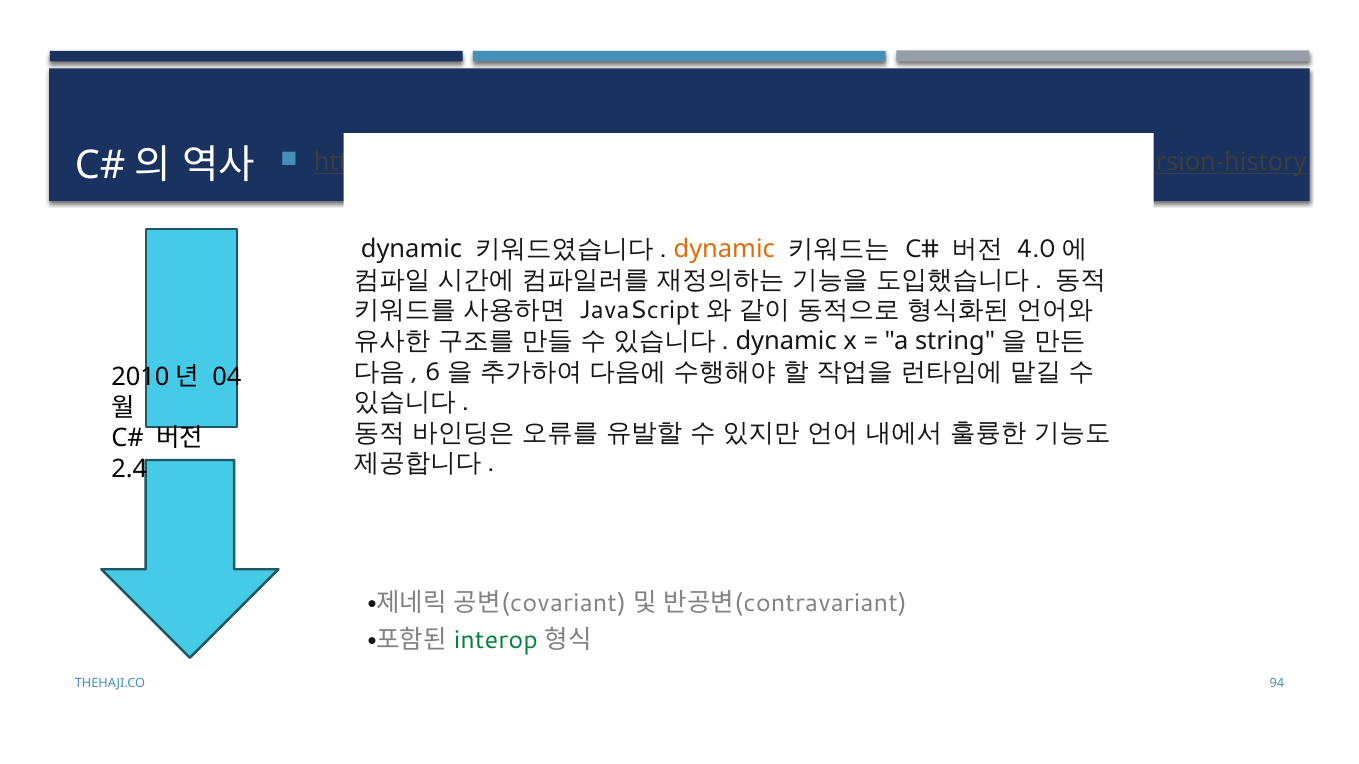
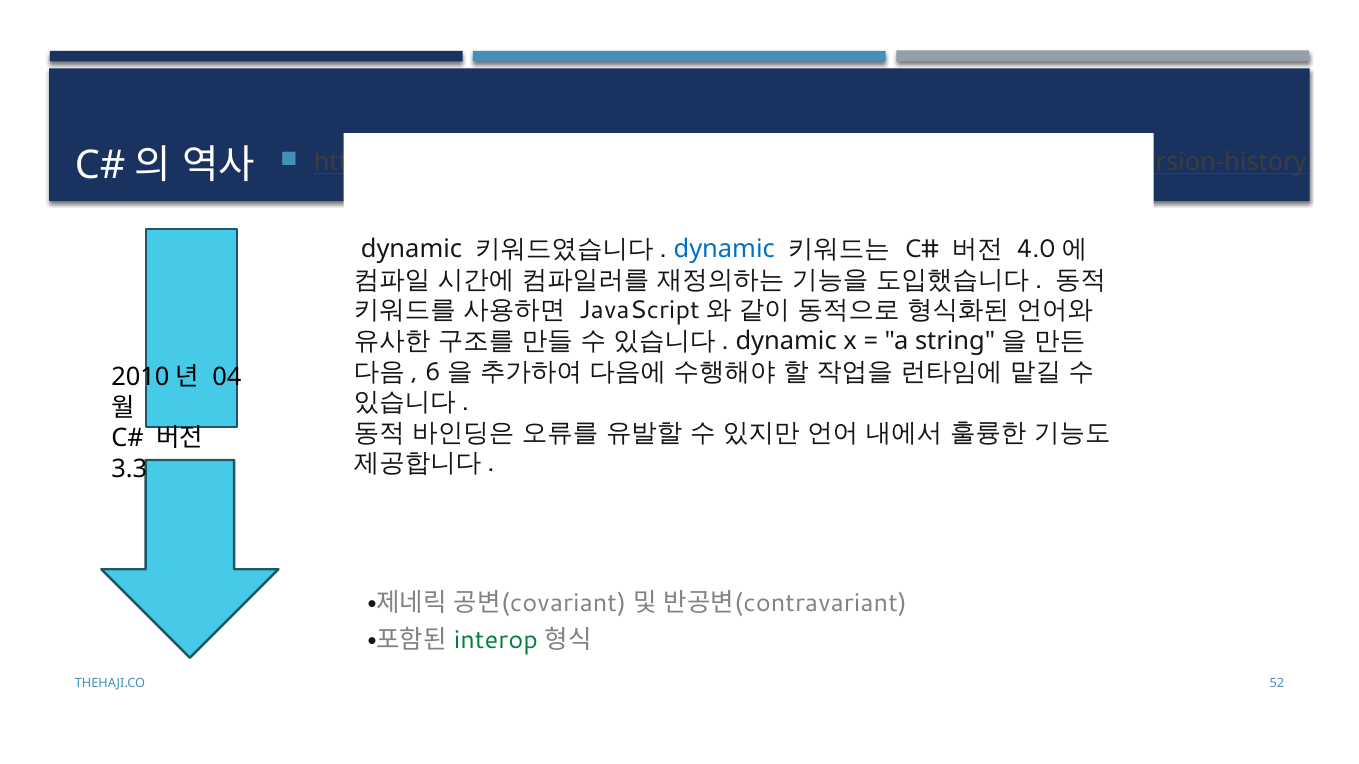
dynamic colour: orange -> blue (724, 250)
2.4: 2.4 -> 3.3 (129, 469)
94: 94 -> 52 (1277, 684)
